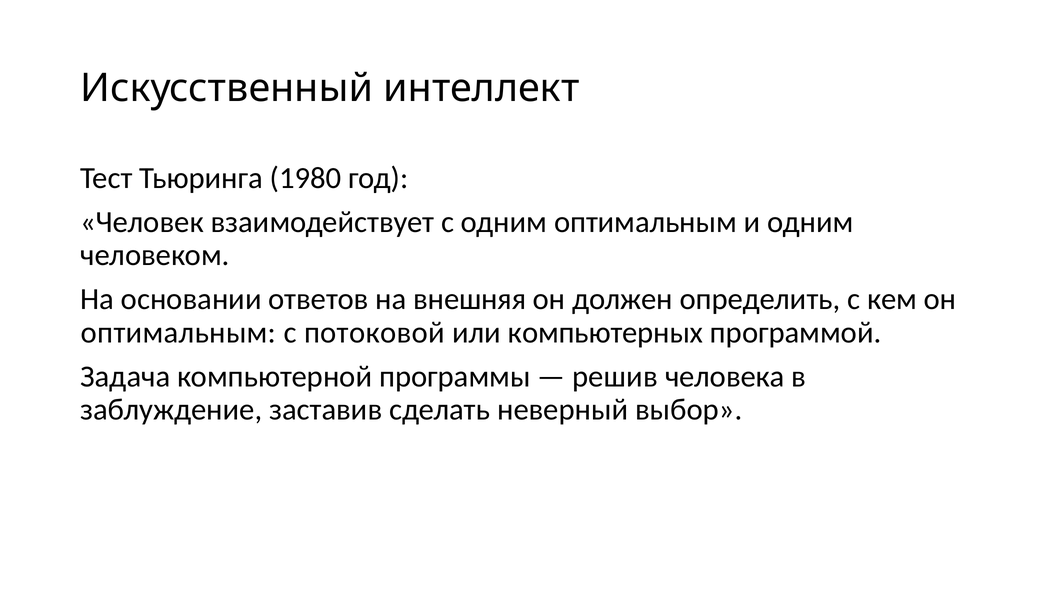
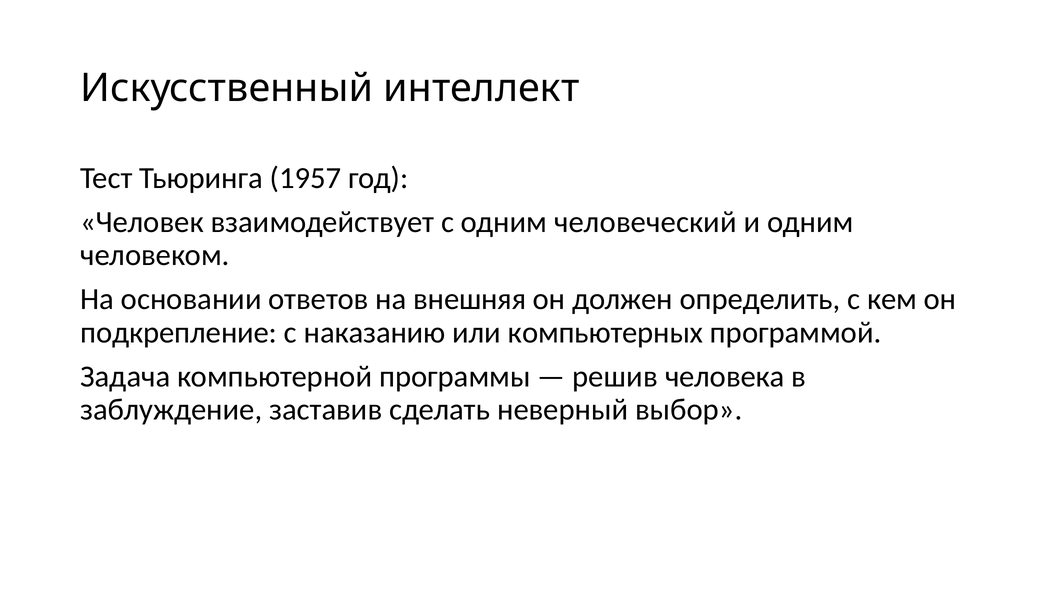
1980: 1980 -> 1957 (306, 178)
одним оптимальным: оптимальным -> человеческий (645, 222)
оптимальным: оптимальным -> подкрепление (179, 333)
потоковой: потоковой -> наказанию (375, 333)
